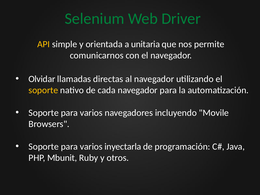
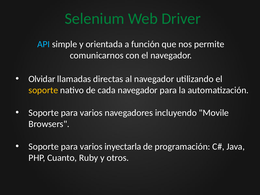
API colour: yellow -> light blue (44, 44)
unitaria: unitaria -> función (145, 44)
Mbunit: Mbunit -> Cuanto (62, 158)
